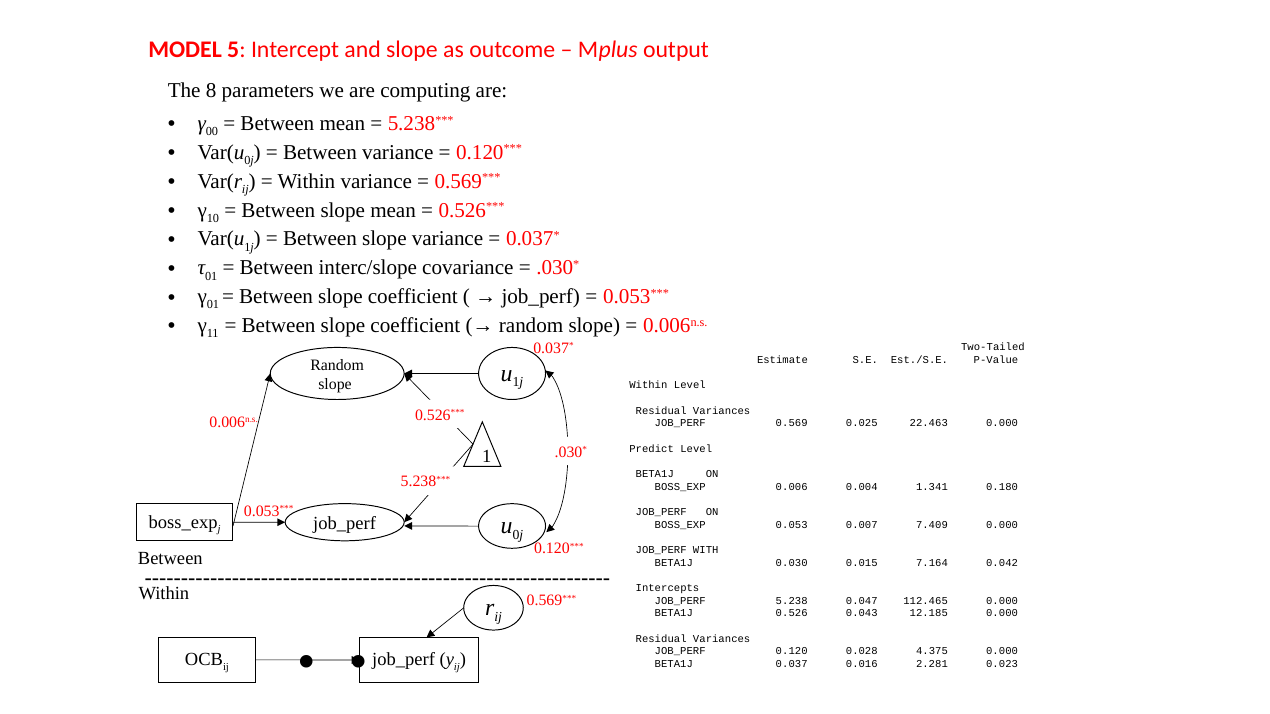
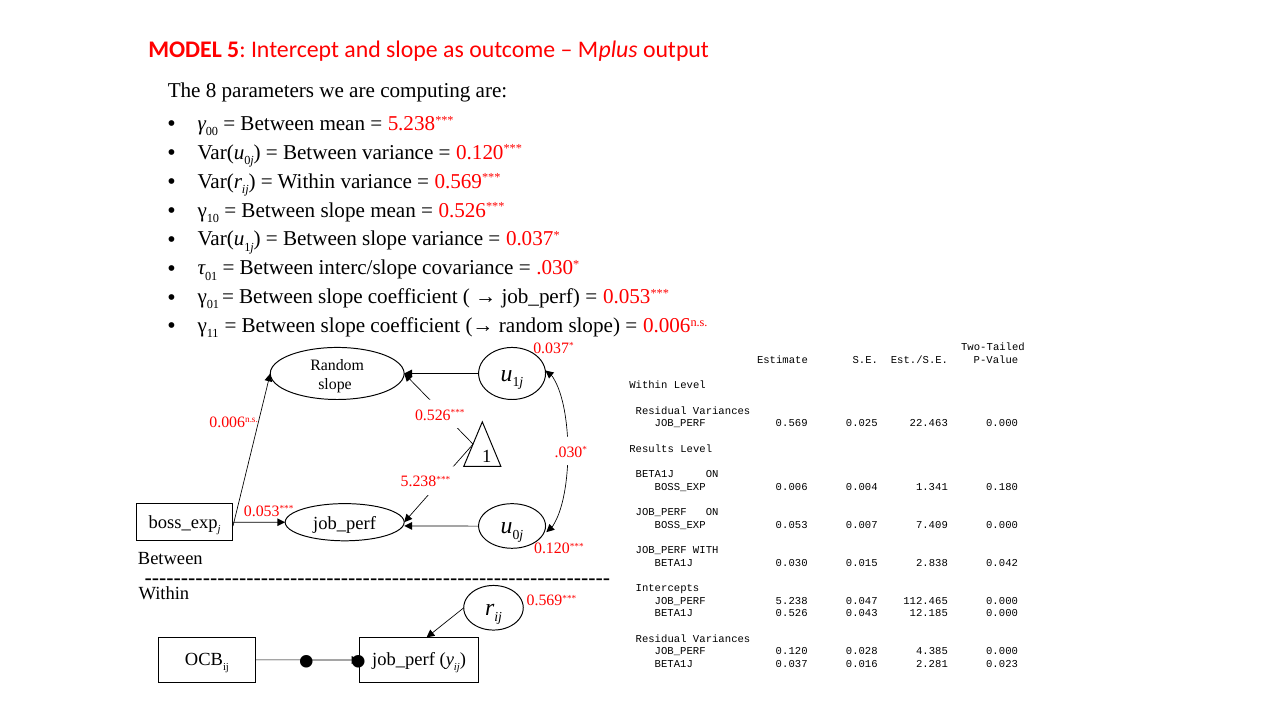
Predict: Predict -> Results (652, 449)
7.164: 7.164 -> 2.838 (932, 563)
4.375: 4.375 -> 4.385 (932, 652)
